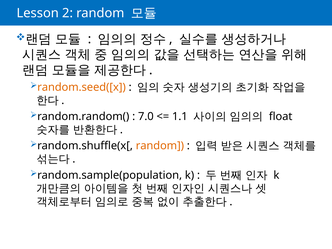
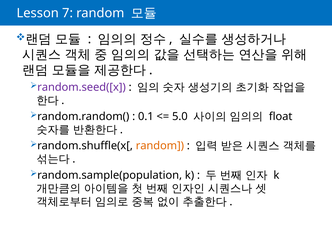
2: 2 -> 7 (68, 13)
random.seed([x colour: orange -> purple (82, 87)
7.0: 7.0 -> 0.1 (146, 116)
1.1: 1.1 -> 5.0 (180, 116)
